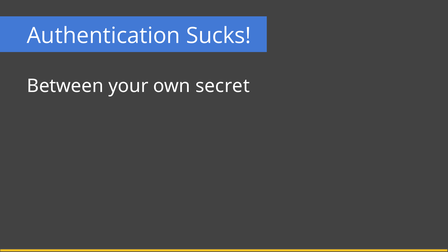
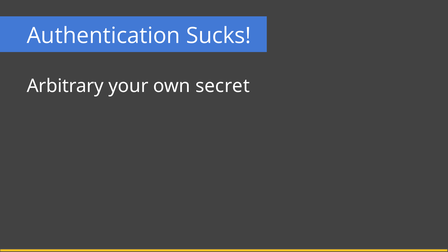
Between: Between -> Arbitrary (65, 86)
